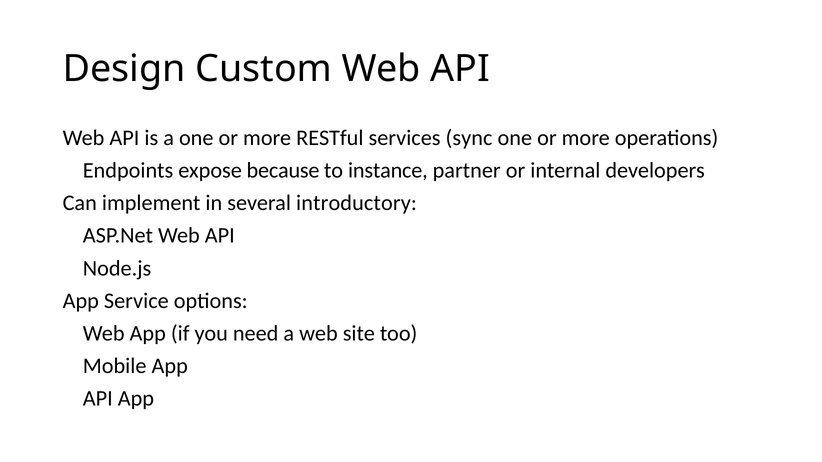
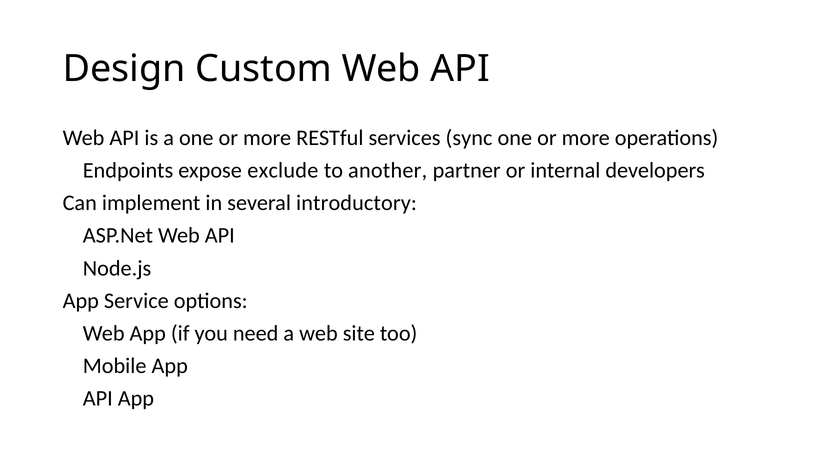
because: because -> exclude (283, 171)
instance: instance -> another (388, 171)
